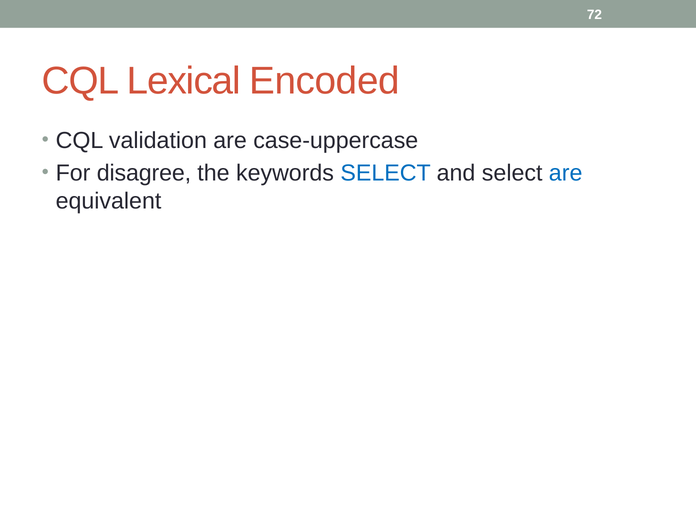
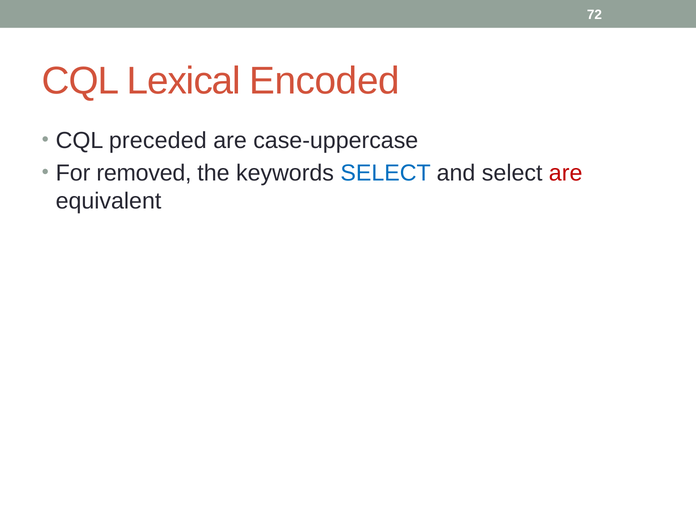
validation: validation -> preceded (158, 141)
disagree: disagree -> removed (144, 173)
are colour: blue -> red (566, 173)
